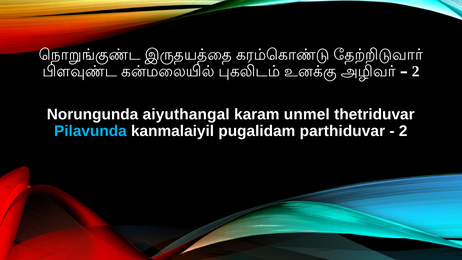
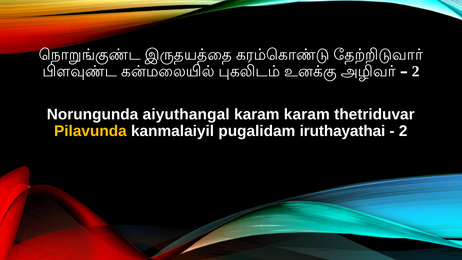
karam unmel: unmel -> karam (307, 114)
Pilavunda colour: light blue -> yellow (90, 131)
parthiduvar: parthiduvar -> iruthayathai (342, 131)
